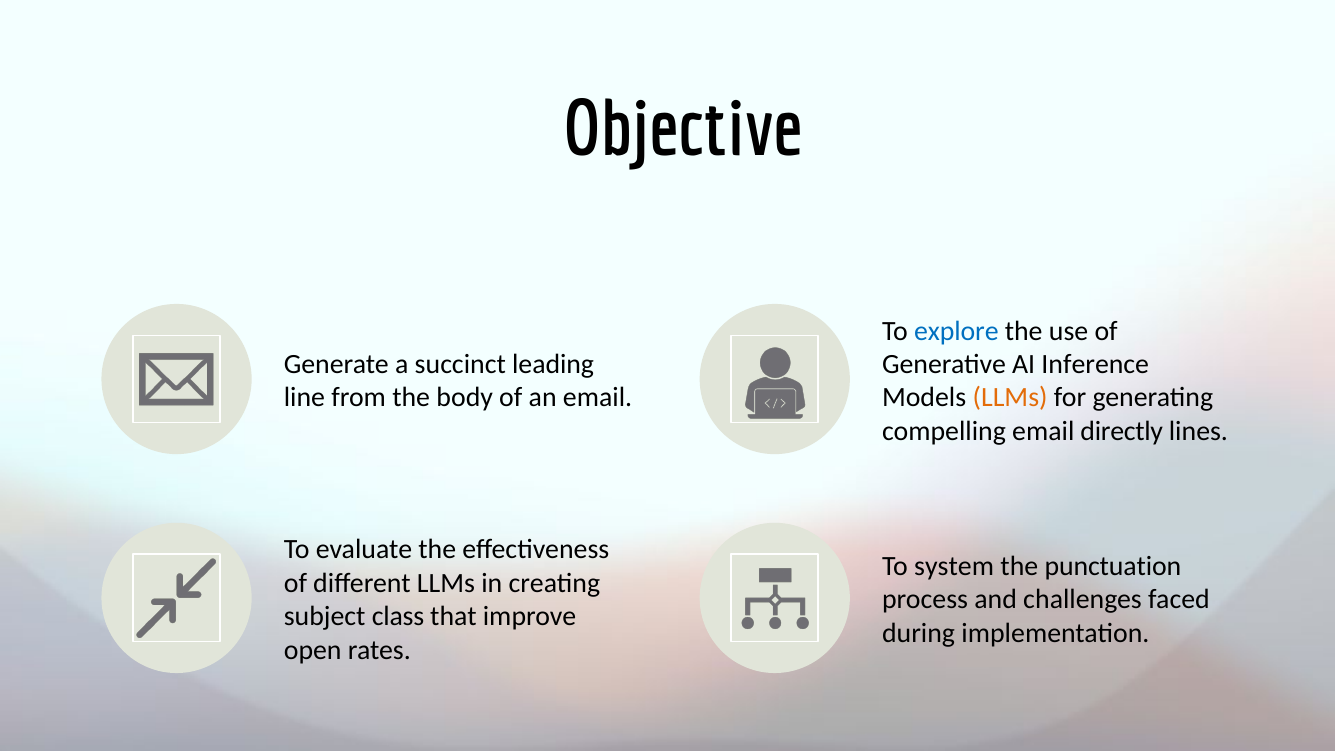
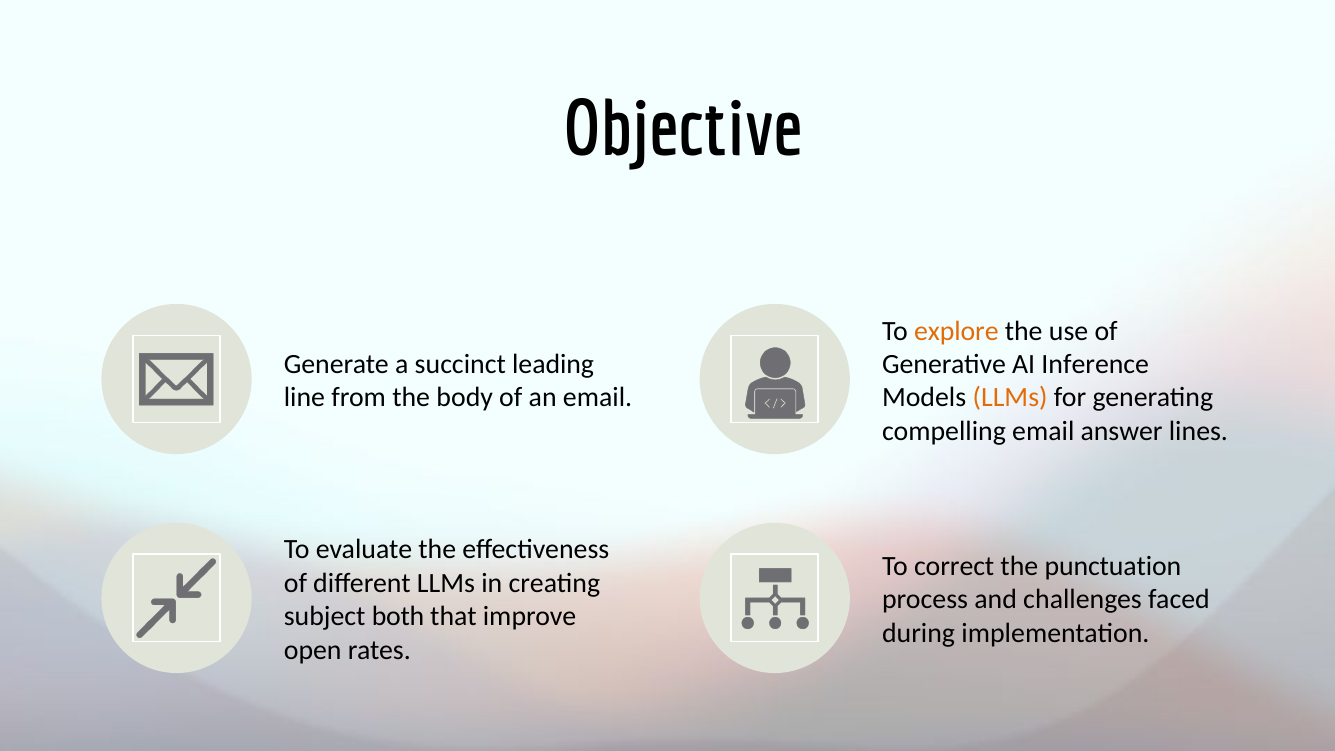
explore colour: blue -> orange (956, 331)
directly: directly -> answer (1122, 431)
system: system -> correct (954, 566)
class: class -> both (398, 617)
